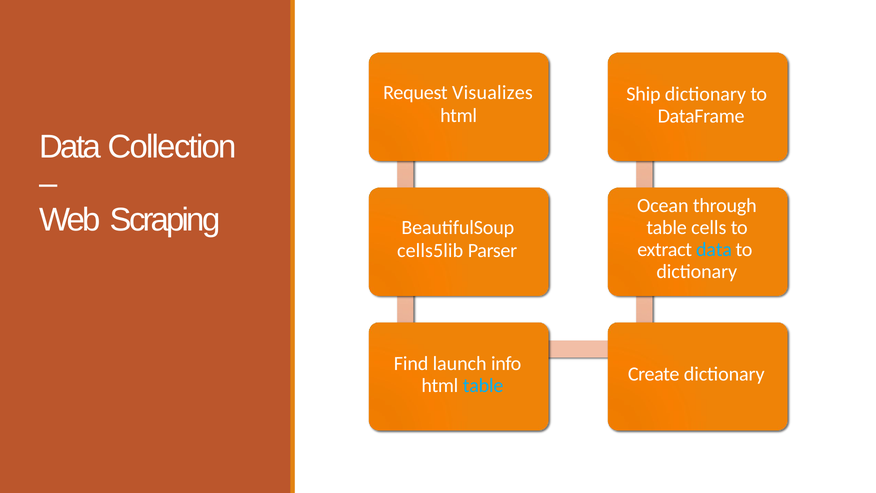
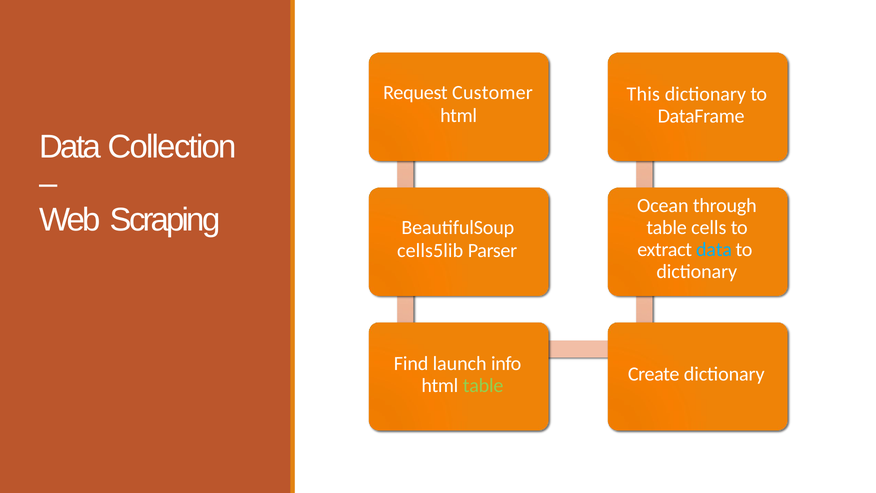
Visualizes: Visualizes -> Customer (492, 93)
Ship: Ship -> This (643, 94)
table colour: light blue -> light green (483, 386)
